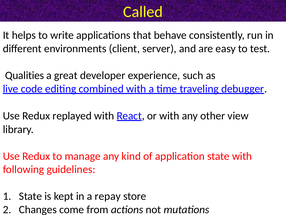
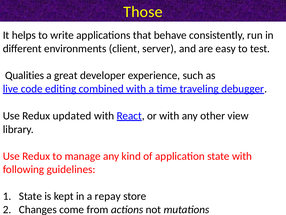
Called: Called -> Those (143, 12)
replayed: replayed -> updated (72, 115)
